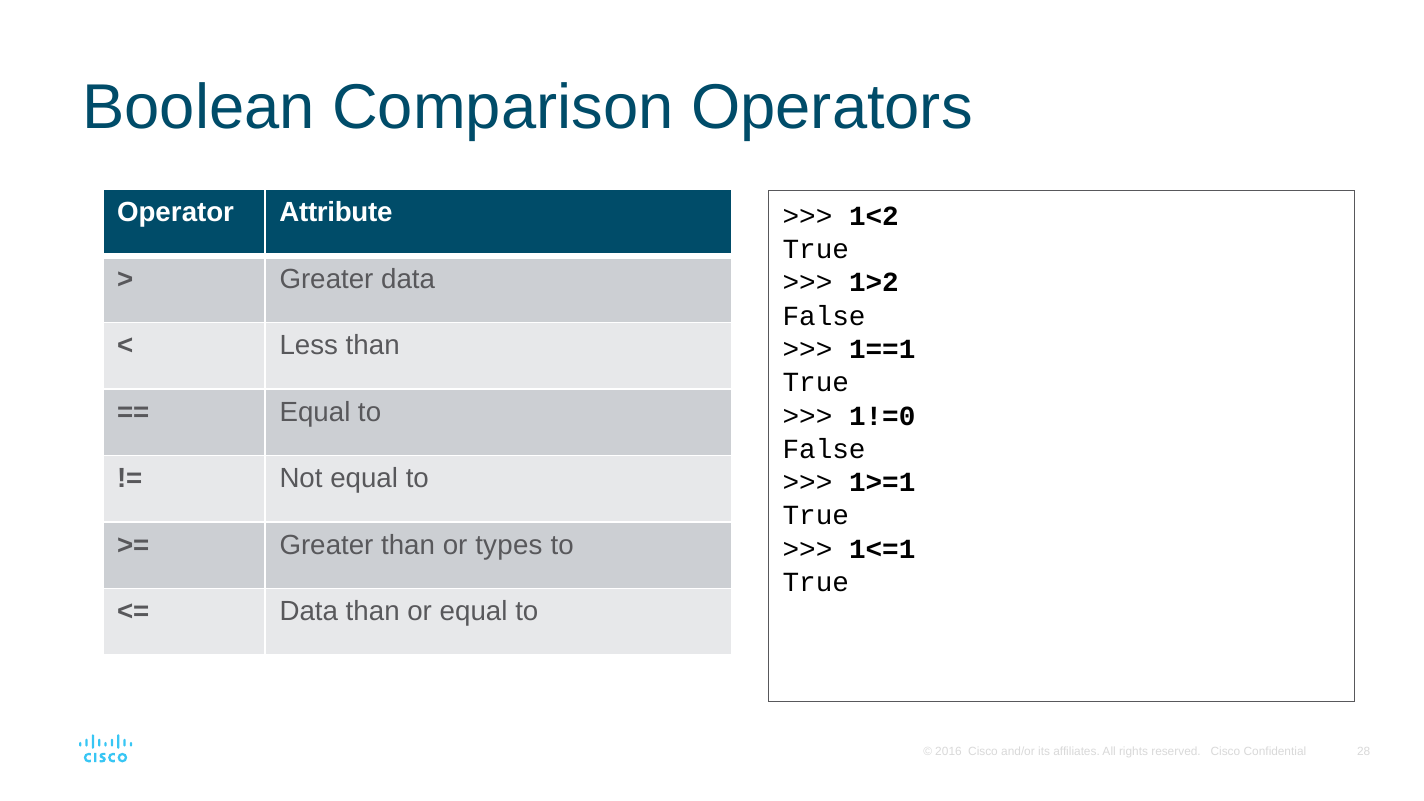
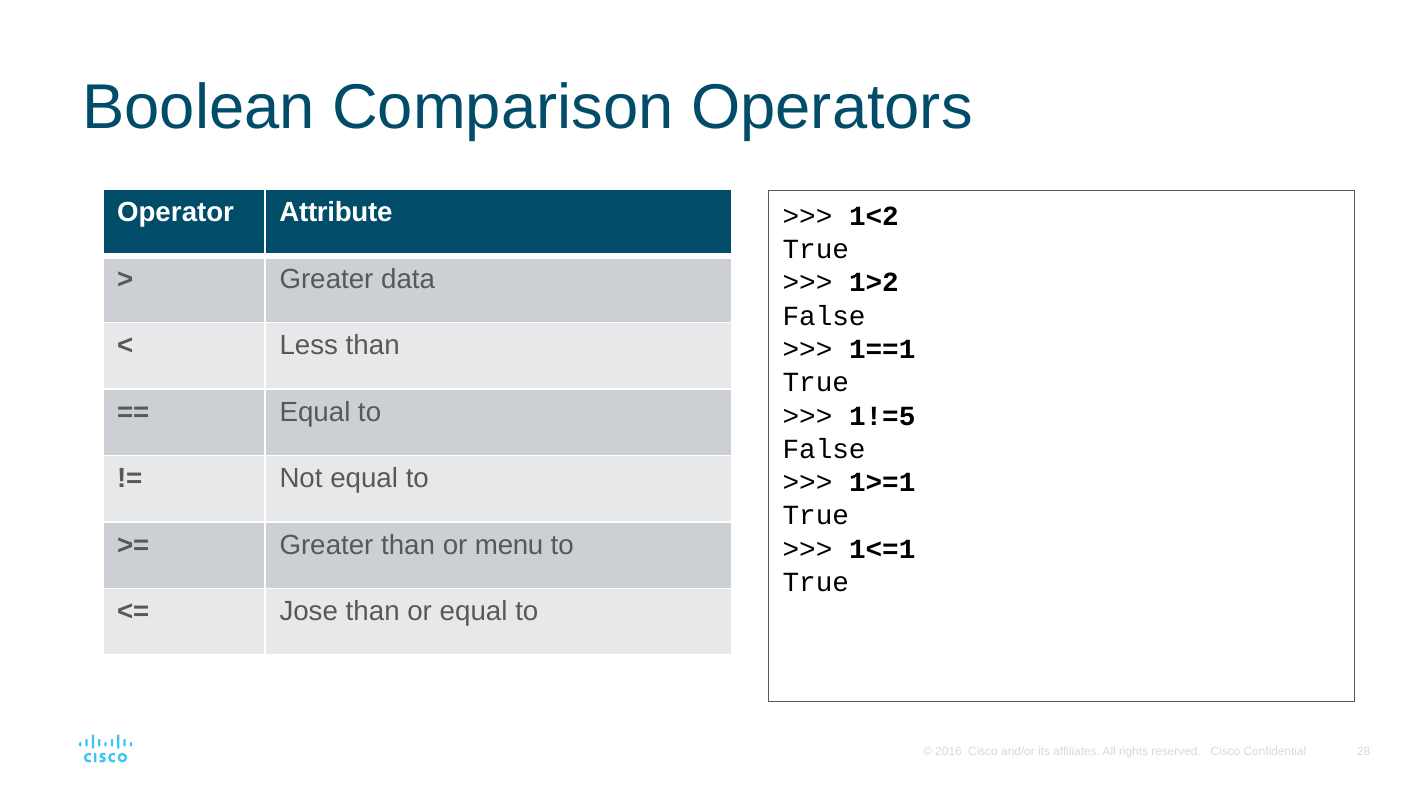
1!=0: 1!=0 -> 1!=5 (882, 416)
types: types -> menu (509, 545)
Data: Data -> Jose (309, 612)
